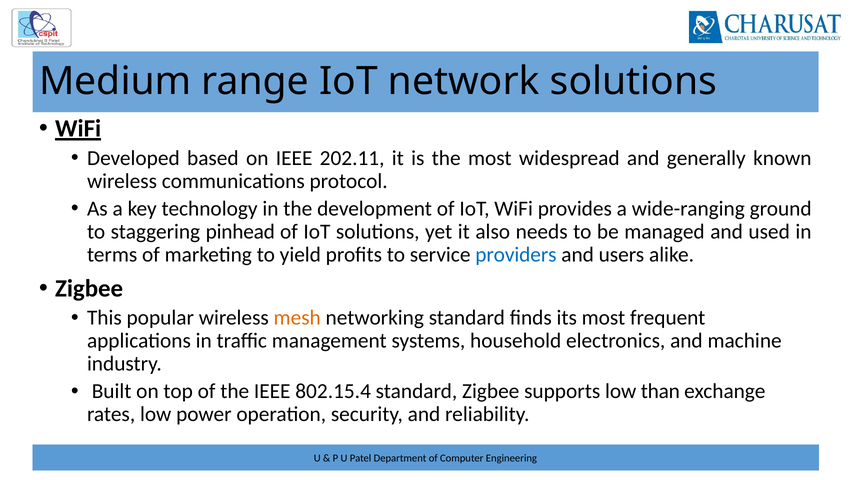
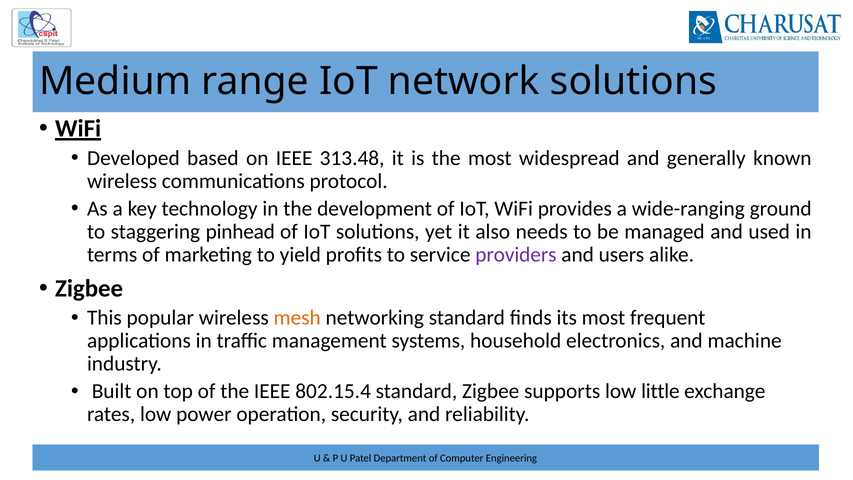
202.11: 202.11 -> 313.48 (352, 158)
providers colour: blue -> purple (516, 255)
than: than -> little (660, 391)
